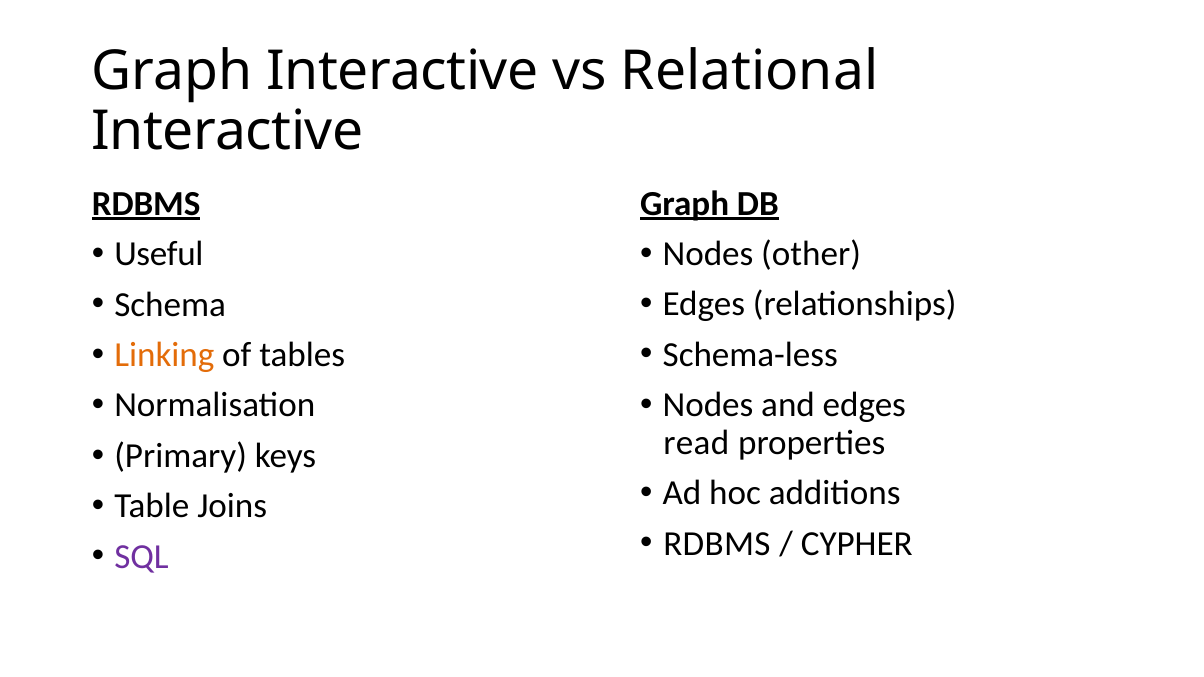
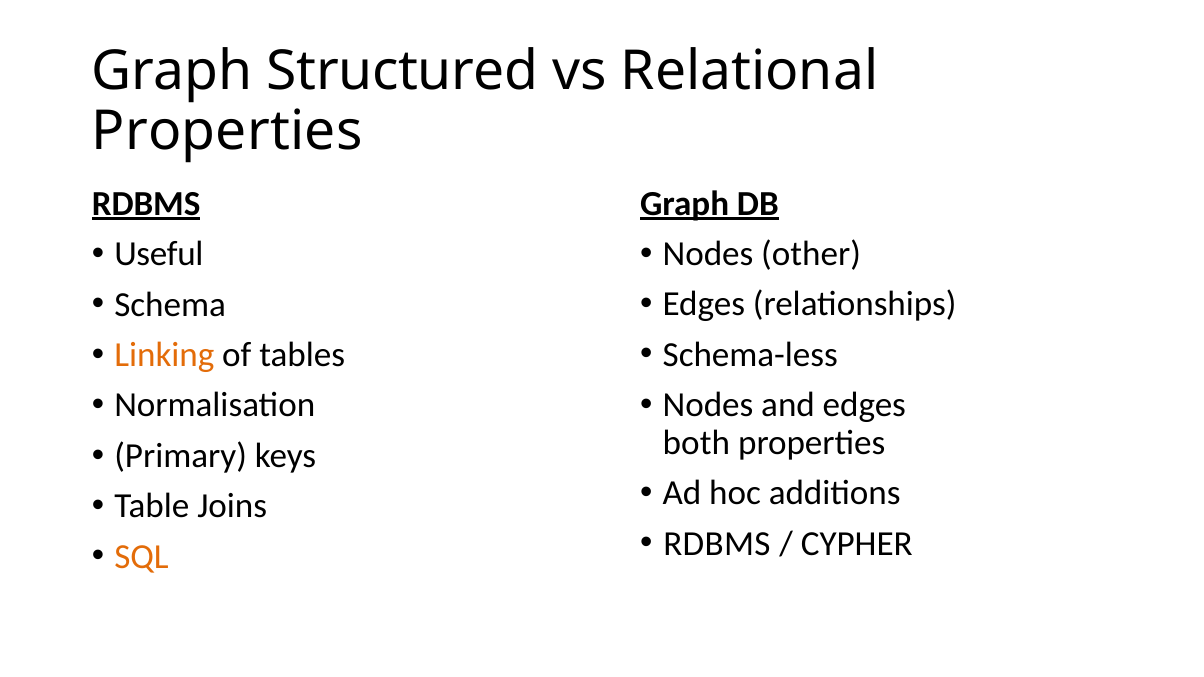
Graph Interactive: Interactive -> Structured (403, 71)
Interactive: Interactive -> Properties (227, 131)
read: read -> both (696, 443)
SQL colour: purple -> orange (142, 557)
